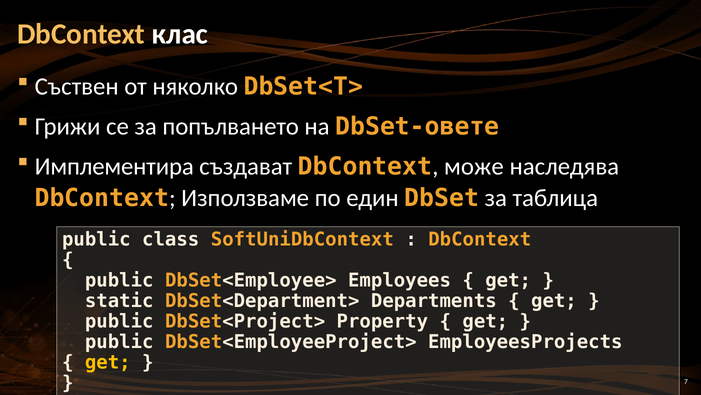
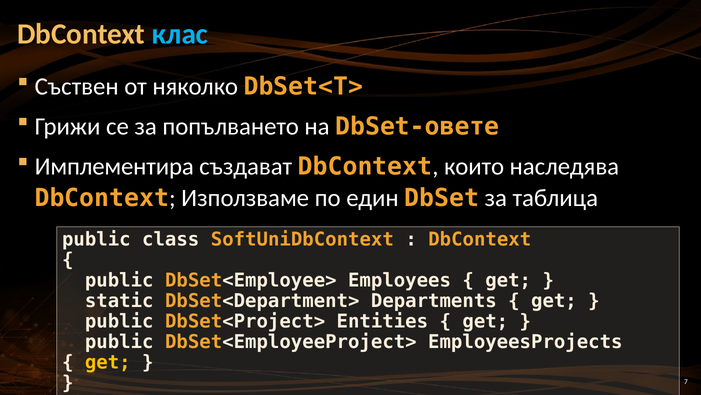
клас colour: white -> light blue (180, 34)
може: може -> които (474, 166)
Property: Property -> Entities (382, 321)
